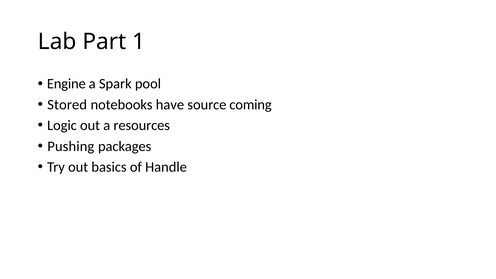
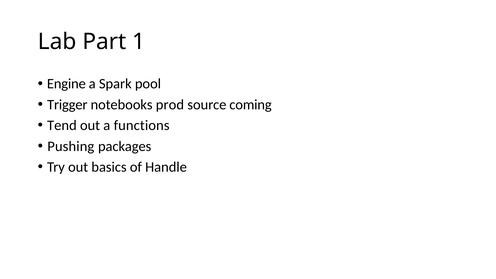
Stored: Stored -> Trigger (67, 105)
have: have -> prod (170, 105)
Logic: Logic -> Tend (62, 125)
resources: resources -> functions (142, 125)
